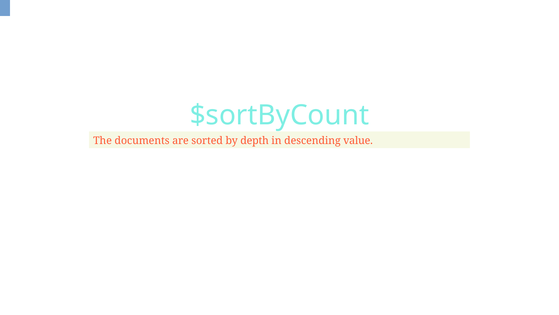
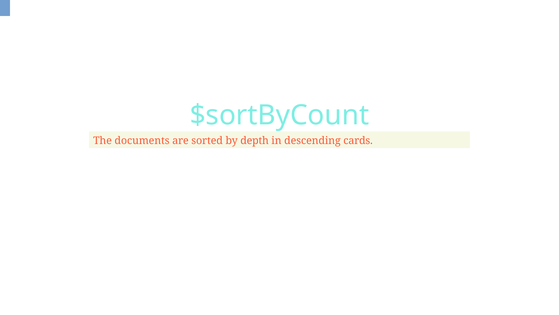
value: value -> cards (358, 140)
